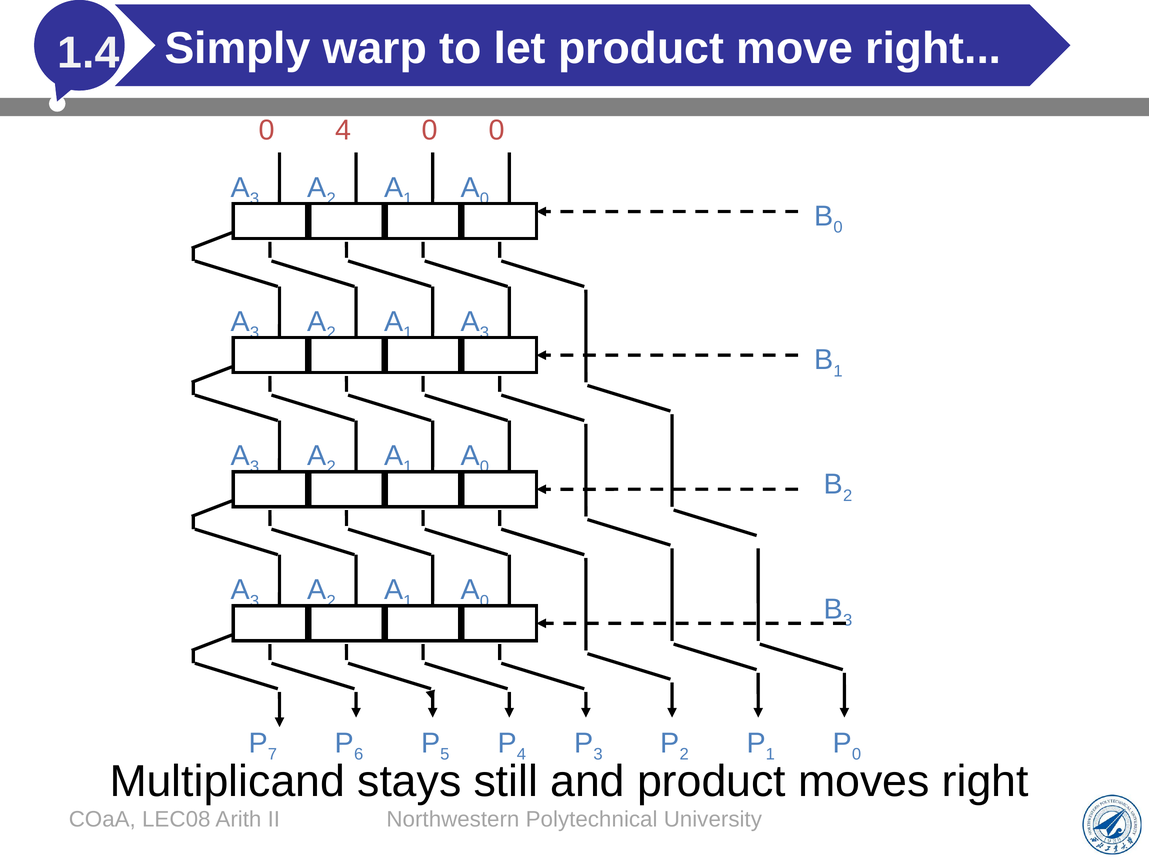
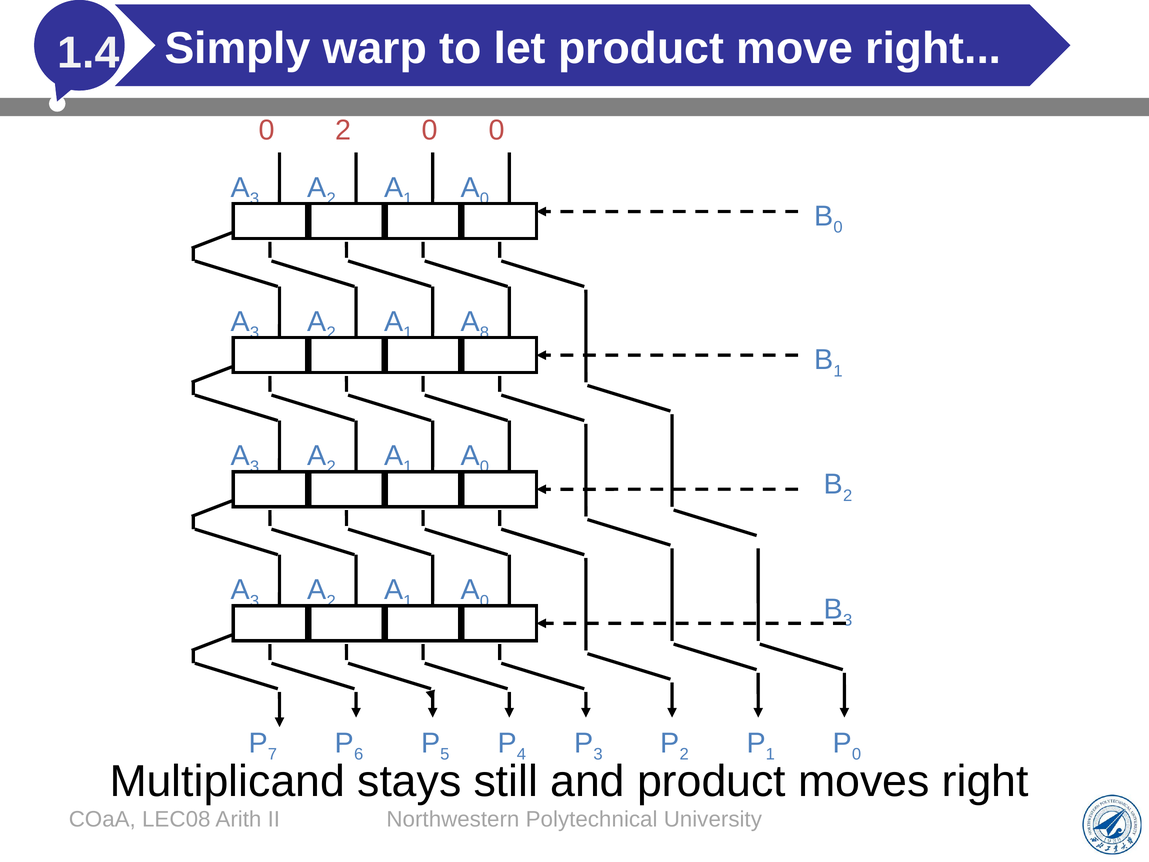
0 4: 4 -> 2 (343, 130)
3: 3 -> 8 (484, 333)
